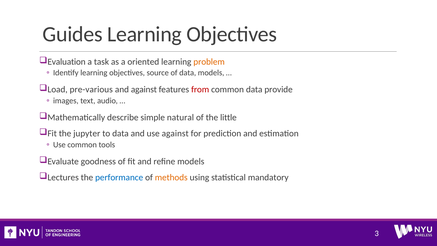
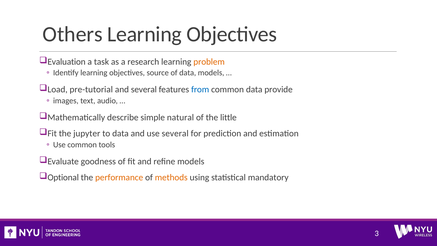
Guides: Guides -> Others (73, 34)
oriented: oriented -> research (143, 62)
pre-various: pre-various -> pre-tutorial (91, 89)
and against: against -> several (144, 89)
from colour: red -> blue (200, 89)
use against: against -> several (175, 133)
Lectures: Lectures -> Optional (63, 177)
performance colour: blue -> orange (119, 177)
